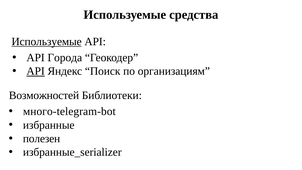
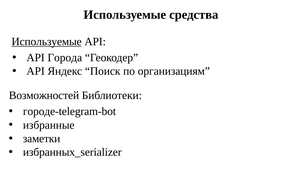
API underline: present -> none (36, 71)
много-telegram-bot: много-telegram-bot -> городе-telegram-bot (69, 111)
полезен: полезен -> заметки (42, 139)
избранные_serializer: избранные_serializer -> избранных_serializer (72, 152)
